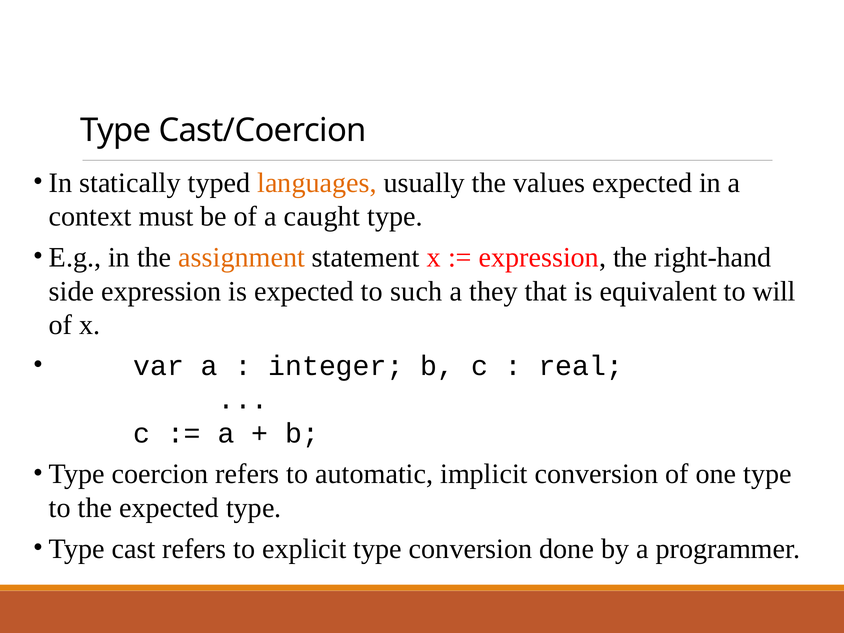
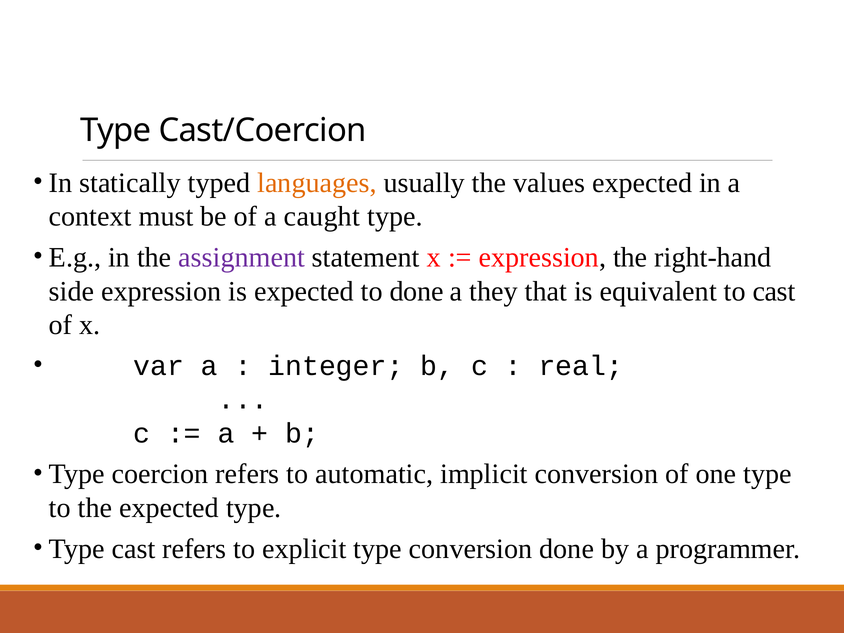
assignment colour: orange -> purple (242, 258)
to such: such -> done (417, 291)
to will: will -> cast (774, 291)
